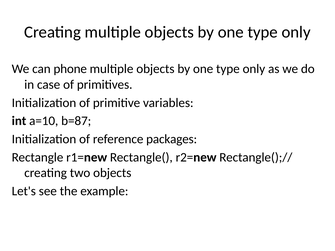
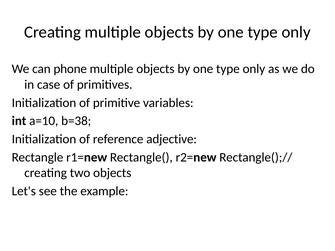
b=87: b=87 -> b=38 (76, 121)
packages: packages -> adjective (172, 139)
